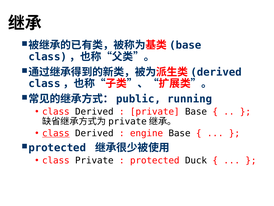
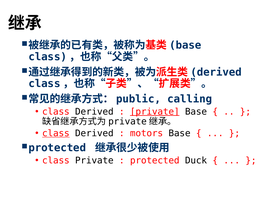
running: running -> calling (190, 99)
private underline: none -> present (155, 111)
engine: engine -> motors (147, 133)
